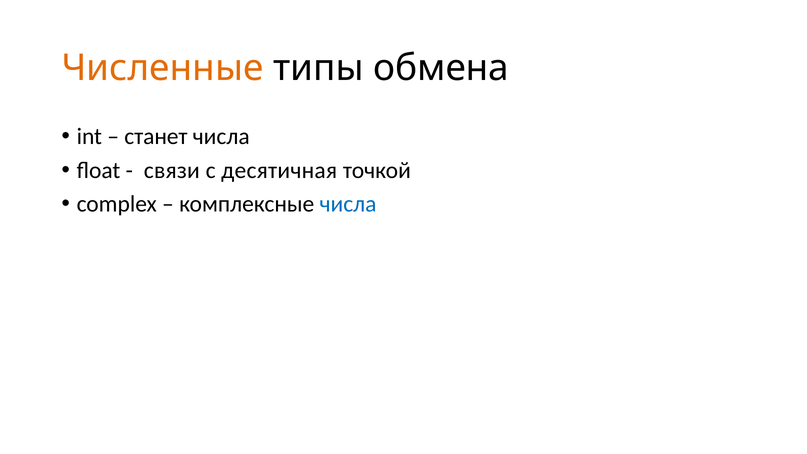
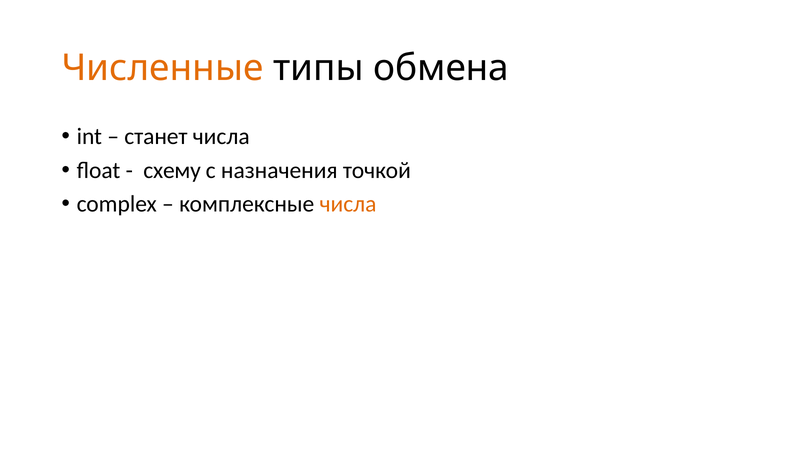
связи: связи -> схему (172, 170)
десятичная: десятичная -> назначения (279, 170)
числа colour: blue -> orange (348, 204)
